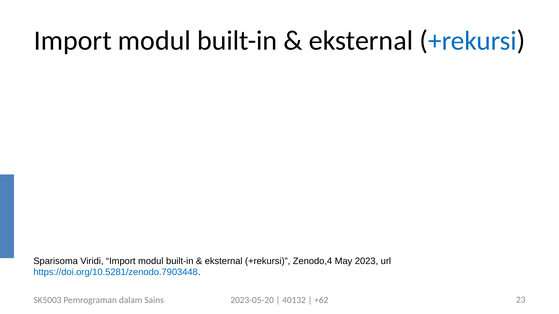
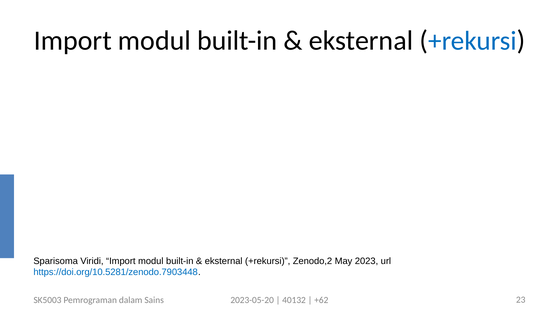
Zenodo,4: Zenodo,4 -> Zenodo,2 (312, 261)
